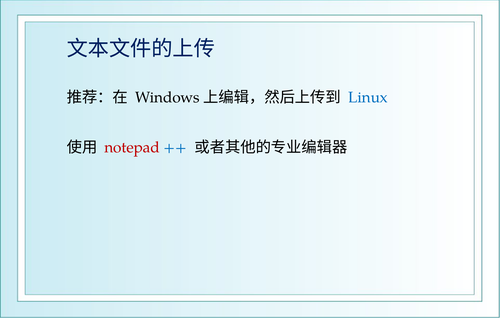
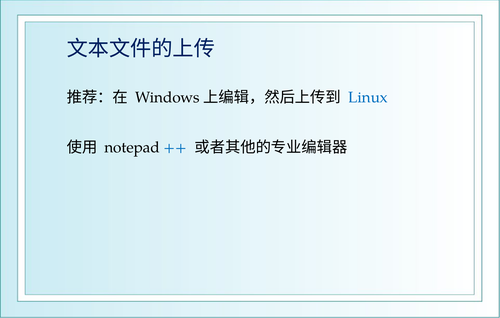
notepad colour: red -> black (132, 147)
